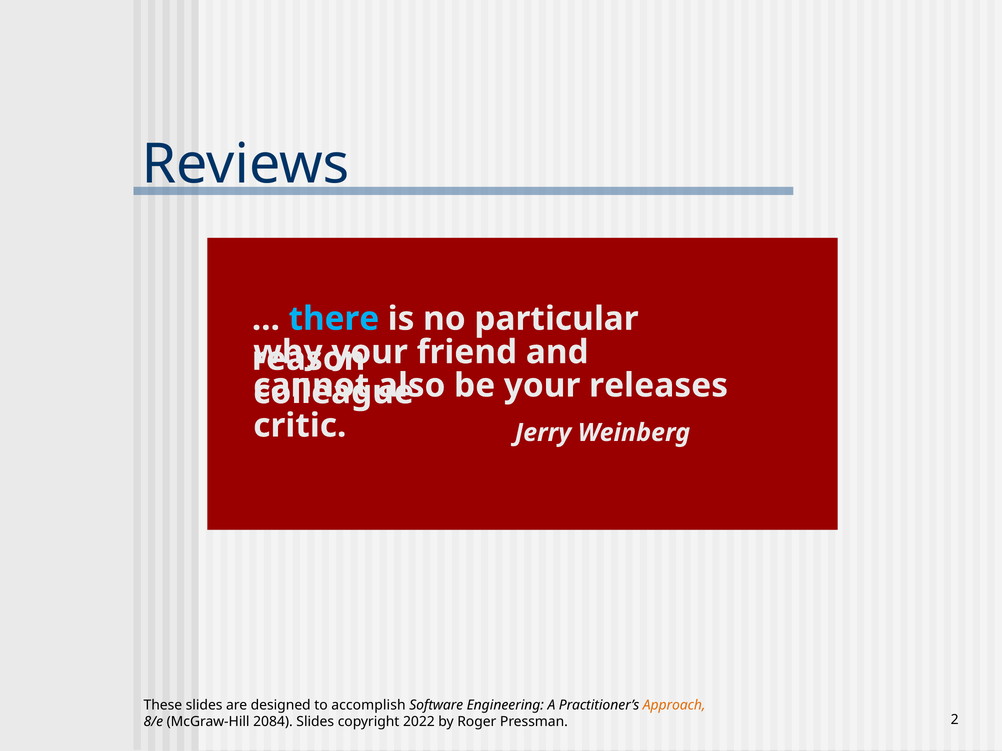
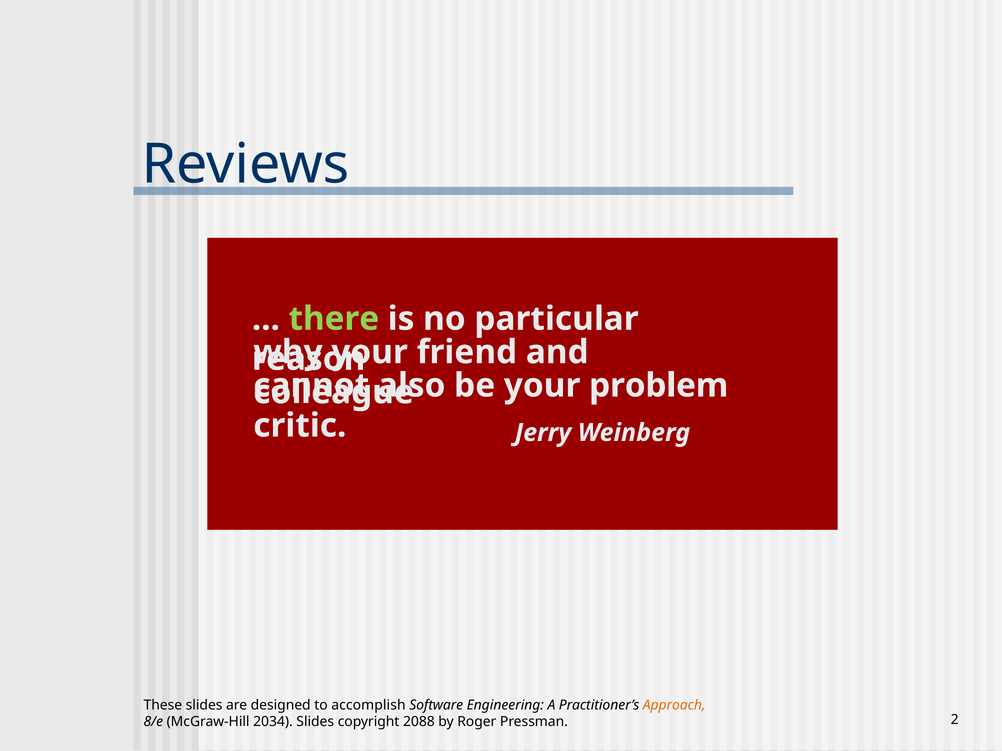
there colour: light blue -> light green (334, 319)
releases: releases -> problem (659, 386)
2084: 2084 -> 2034 (273, 722)
2022: 2022 -> 2088 (419, 722)
